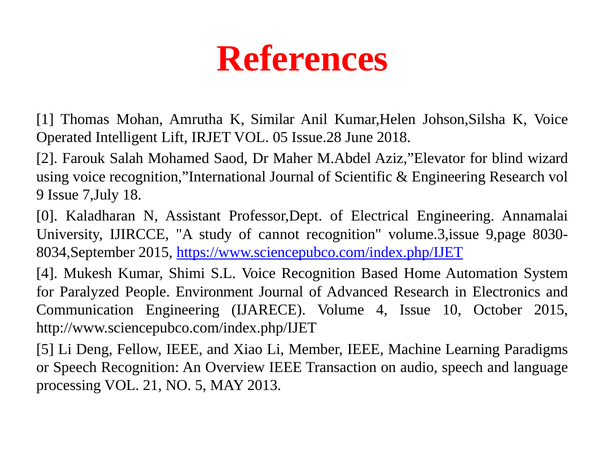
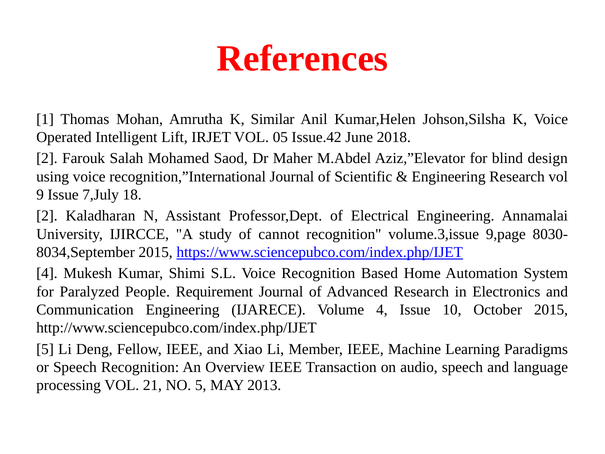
Issue.28: Issue.28 -> Issue.42 (317, 137)
wizard: wizard -> design (548, 158)
0: 0 -> 2 (47, 216)
Environment: Environment -> Requirement (214, 291)
